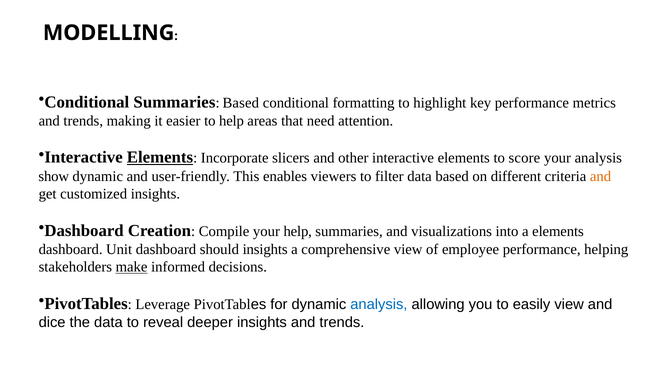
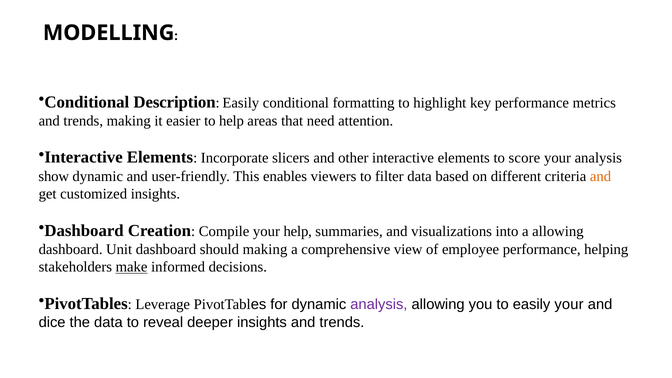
Conditional Summaries: Summaries -> Description (175, 102)
Based: Based -> Easily (241, 103)
Elements underline: present -> none (160, 157)
a elements: elements -> allowing (558, 231)
should insights: insights -> making (265, 249)
analysis colour: blue -> purple (379, 304)
easily view: view -> your (569, 304)
